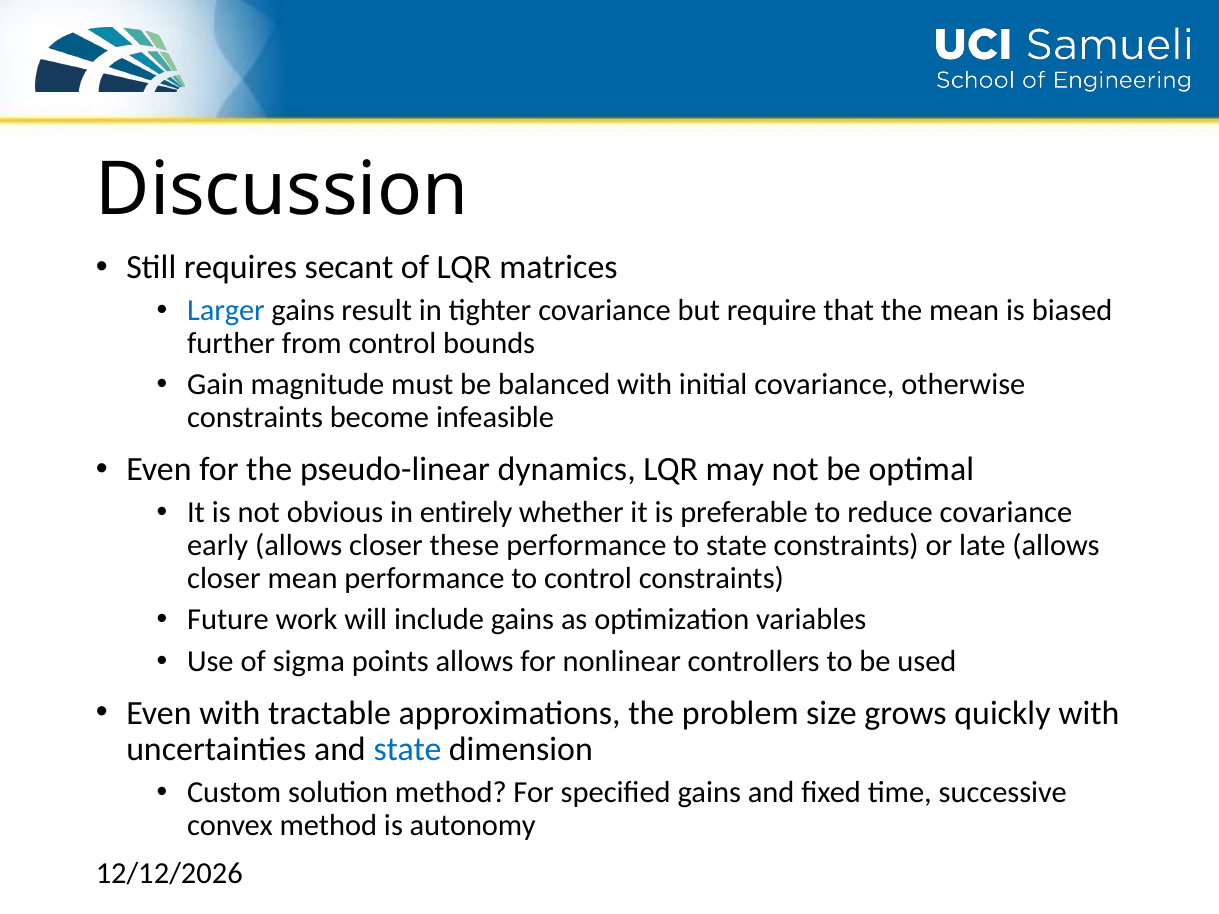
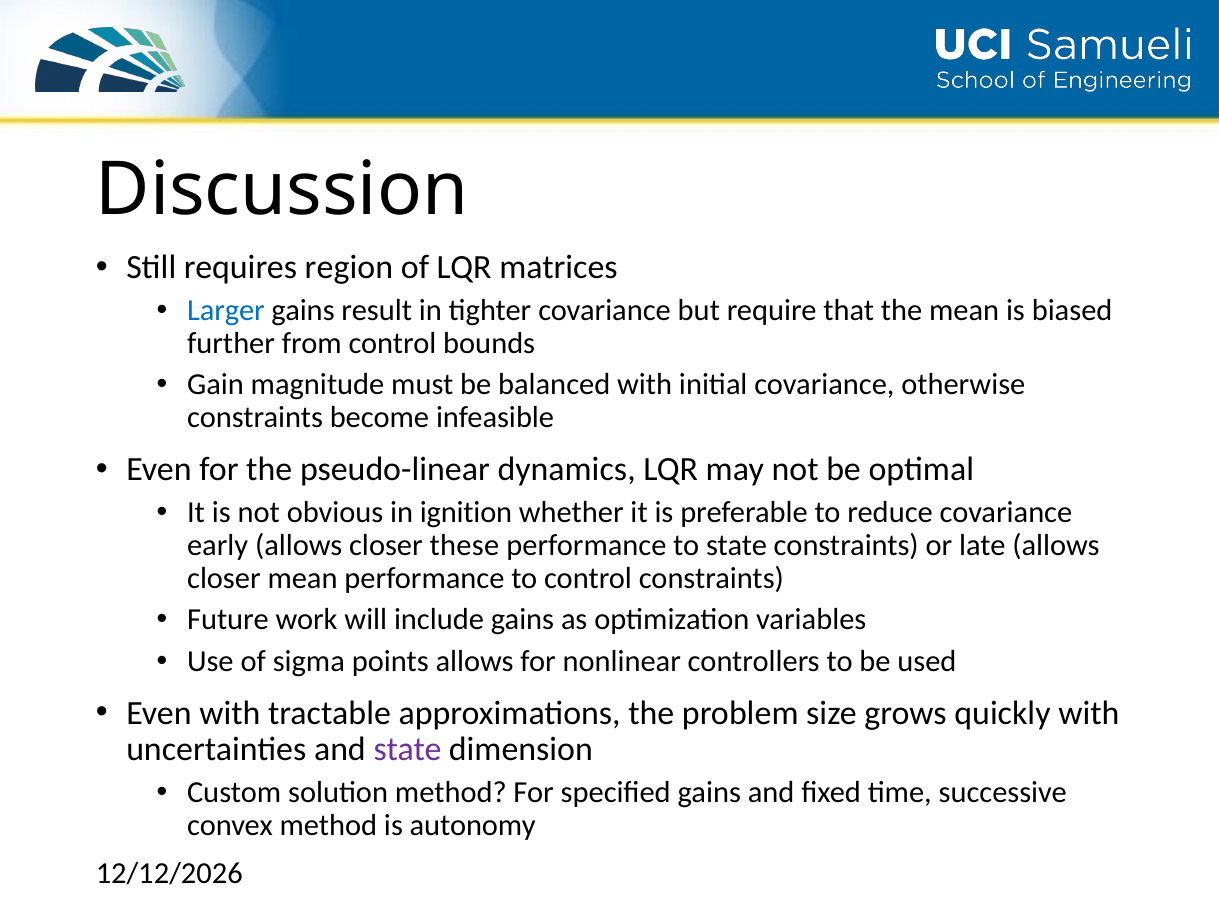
secant: secant -> region (349, 267)
entirely: entirely -> ignition (466, 513)
state colour: blue -> purple (407, 750)
